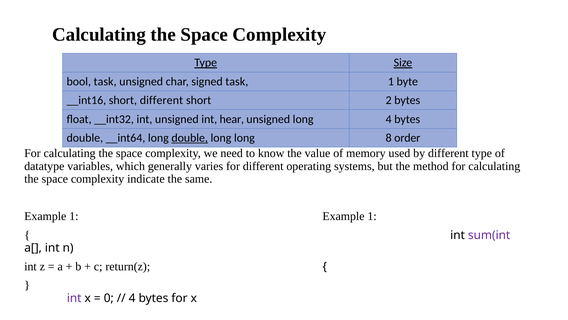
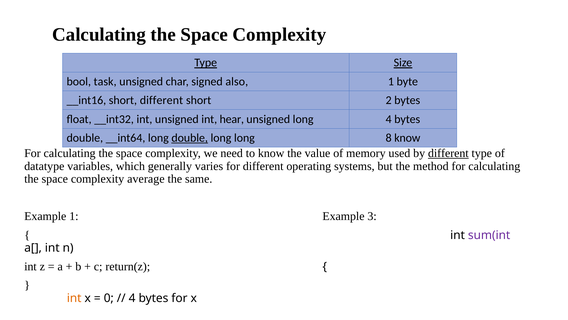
signed task: task -> also (237, 81)
8 order: order -> know (407, 138)
different underline: none -> present (448, 153)
indicate: indicate -> average (146, 179)
1 Example 1: 1 -> 3 (372, 216)
int colour: purple -> orange (74, 298)
